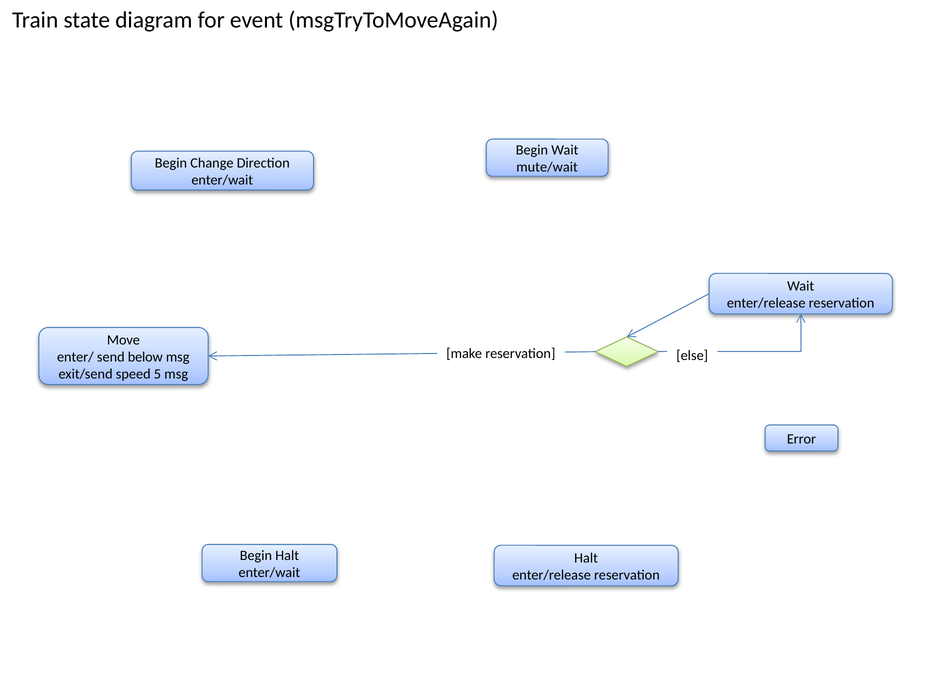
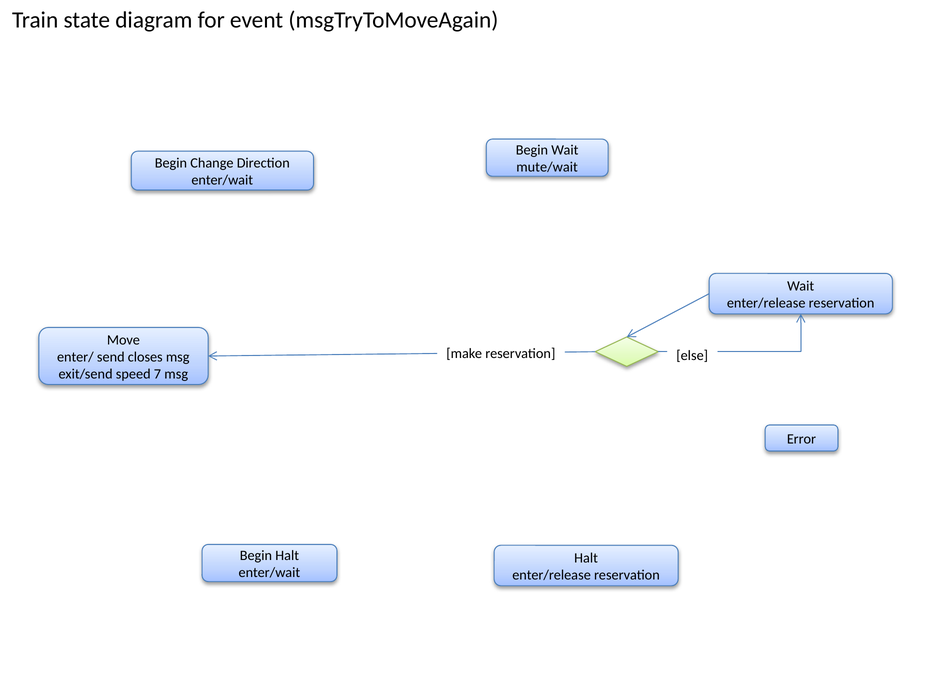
below: below -> closes (145, 357)
5: 5 -> 7 (157, 374)
